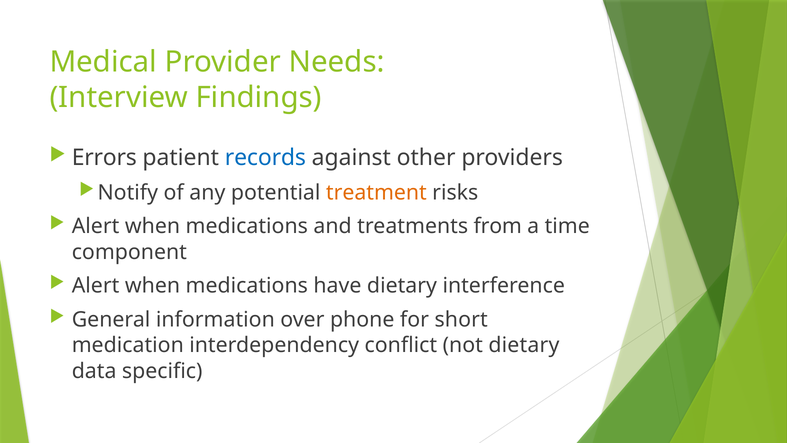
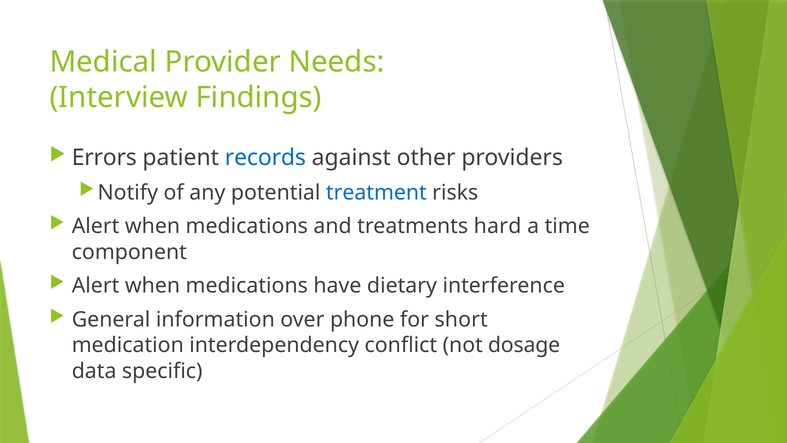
treatment colour: orange -> blue (376, 192)
from: from -> hard (498, 226)
not dietary: dietary -> dosage (524, 345)
